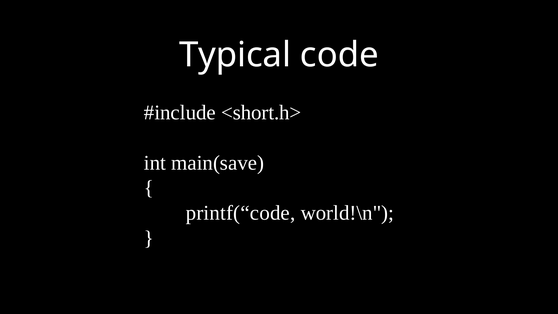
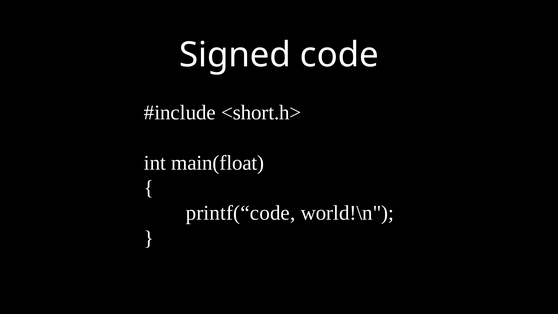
Typical: Typical -> Signed (235, 55)
main(save: main(save -> main(float (218, 163)
